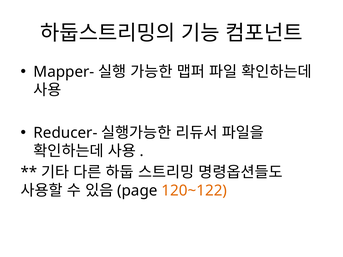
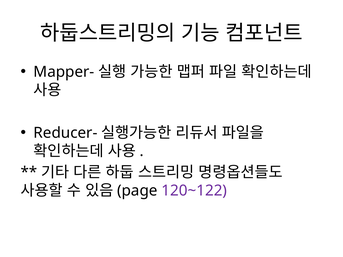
120~122 colour: orange -> purple (194, 191)
